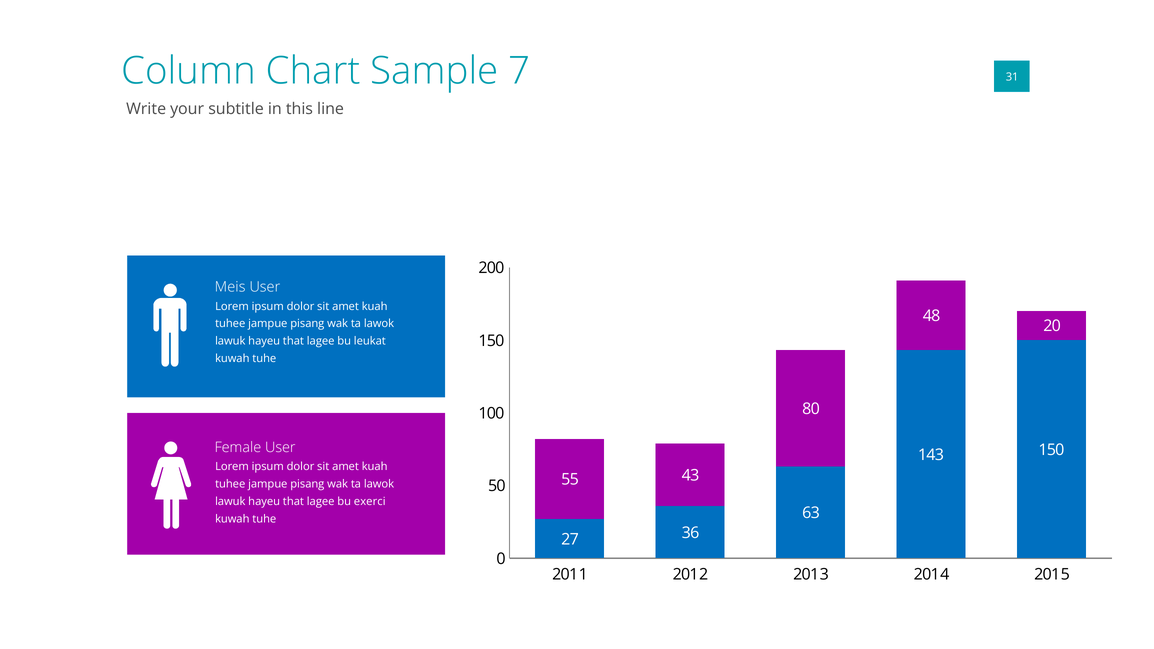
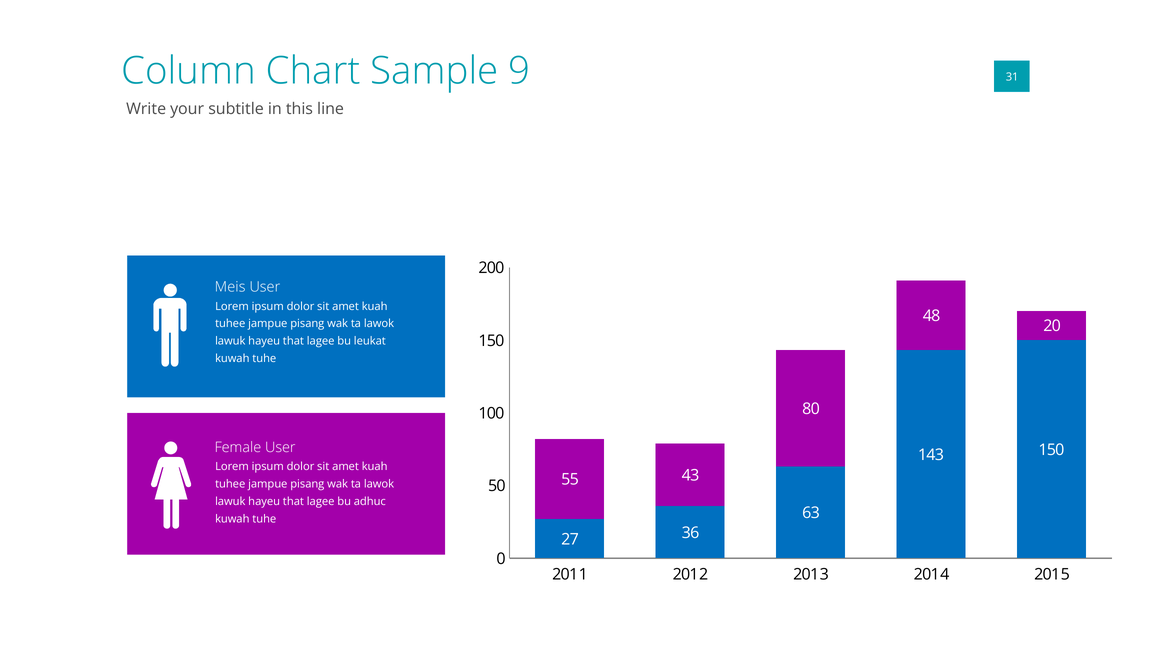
7: 7 -> 9 (519, 71)
exerci: exerci -> adhuc (370, 502)
